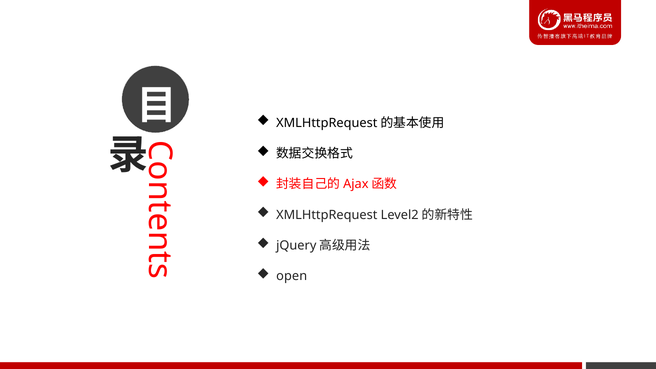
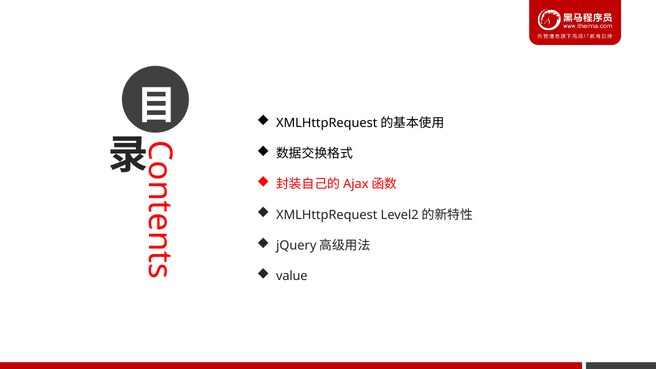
open: open -> value (292, 276)
